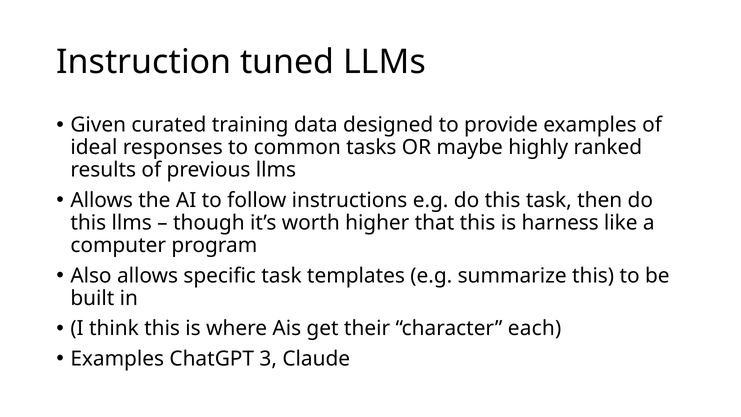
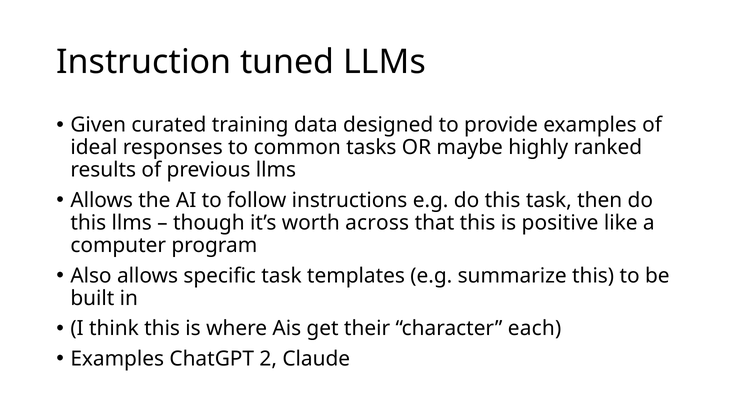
higher: higher -> across (377, 223)
harness: harness -> positive (560, 223)
3: 3 -> 2 (268, 359)
